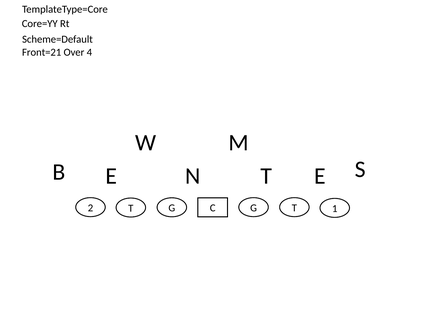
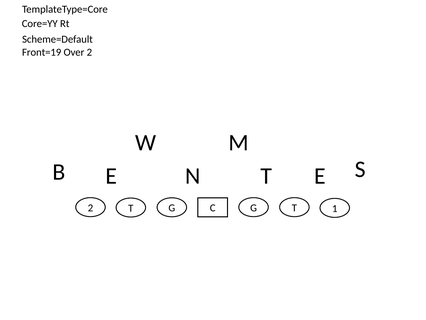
Front=21: Front=21 -> Front=19 (42, 52)
Over 4: 4 -> 2 (89, 52)
